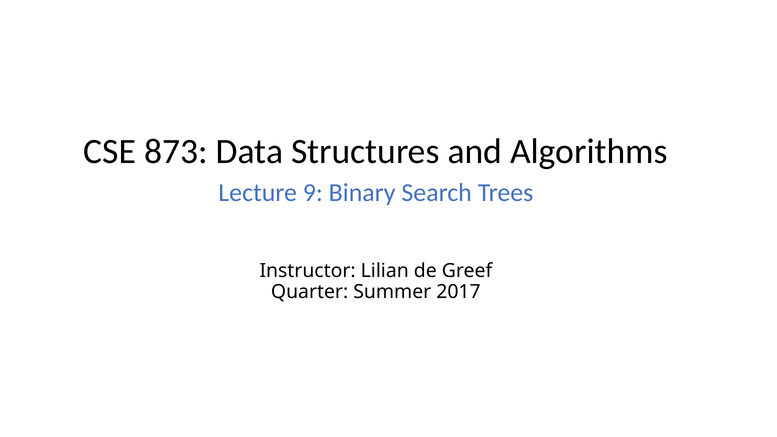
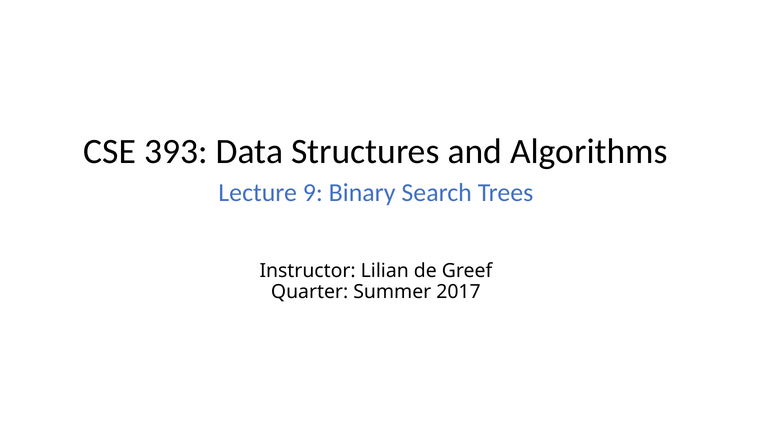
873: 873 -> 393 (176, 151)
